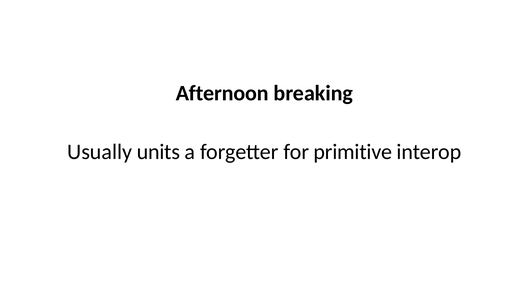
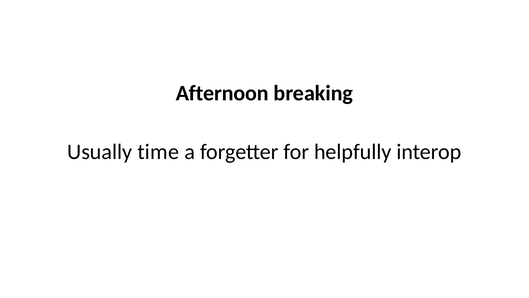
units: units -> time (158, 152)
primitive: primitive -> helpfully (353, 152)
